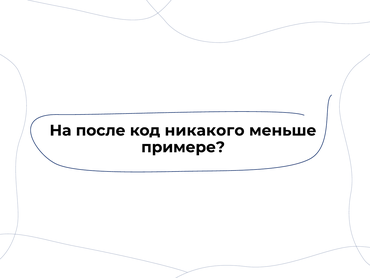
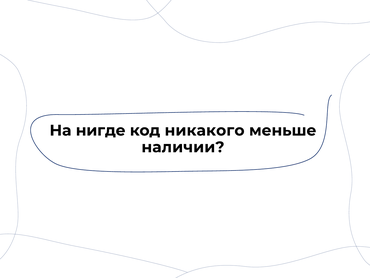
после: после -> нигде (101, 130)
примере: примере -> наличии (183, 147)
